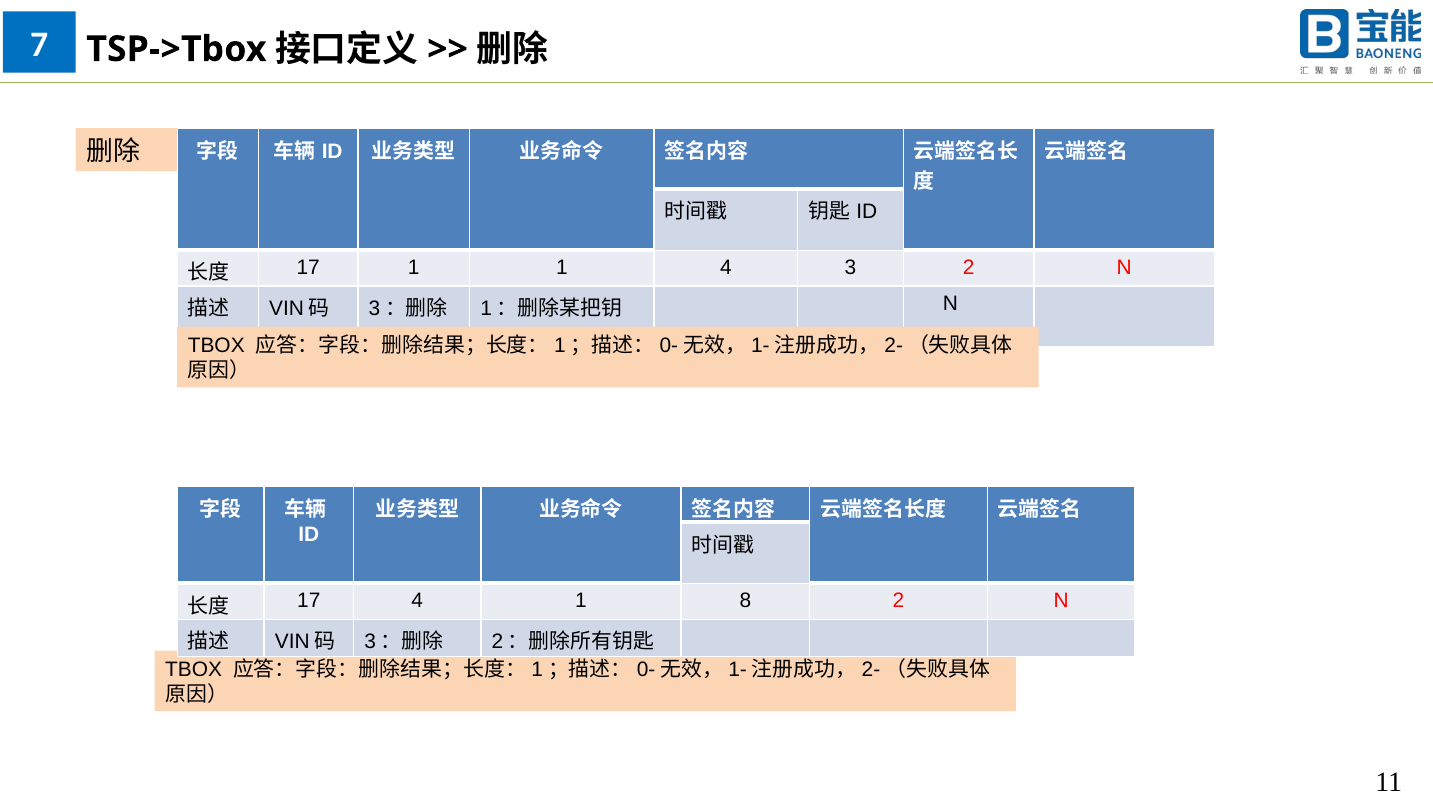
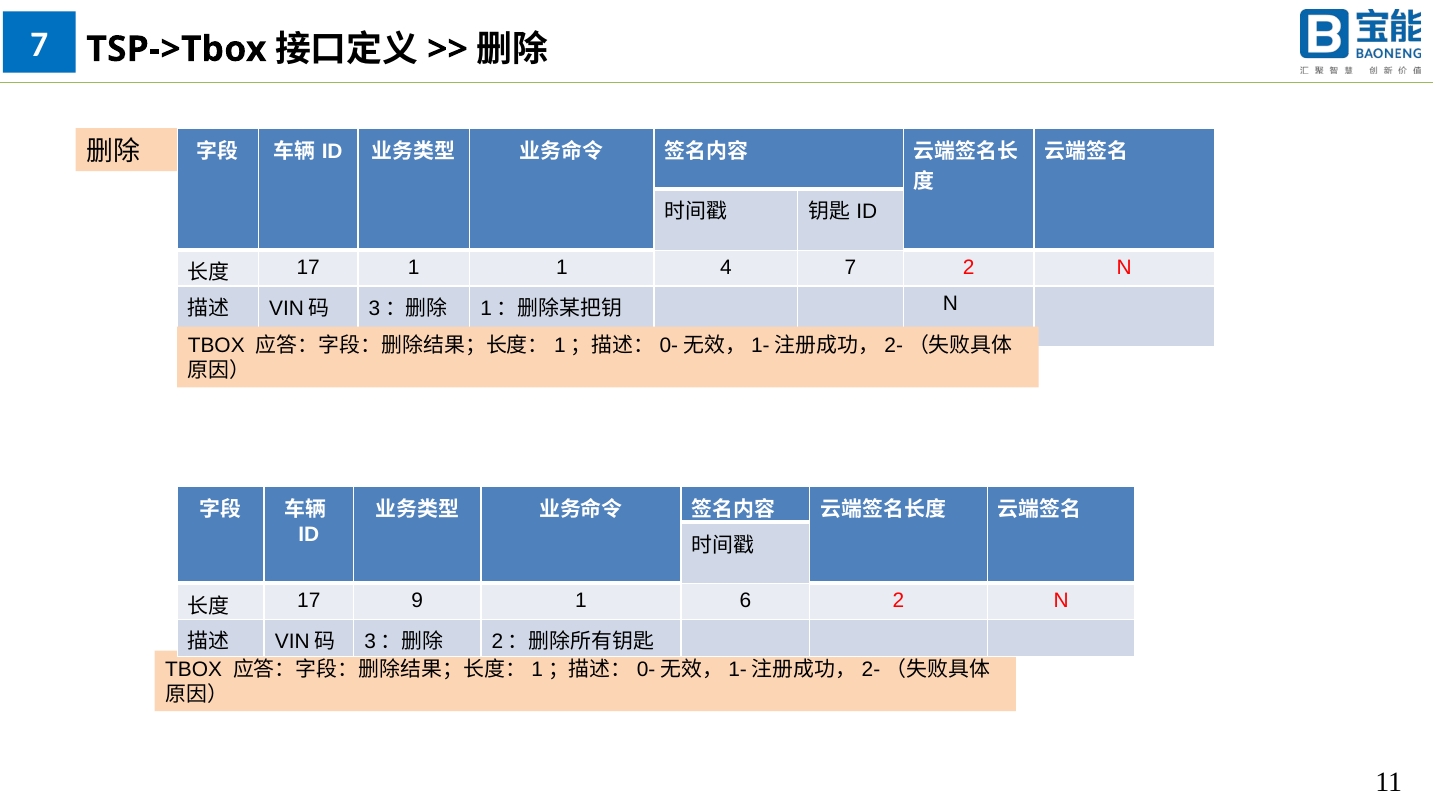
4 3: 3 -> 7 (850, 268)
17 4: 4 -> 9 (417, 601)
8: 8 -> 6 (745, 601)
